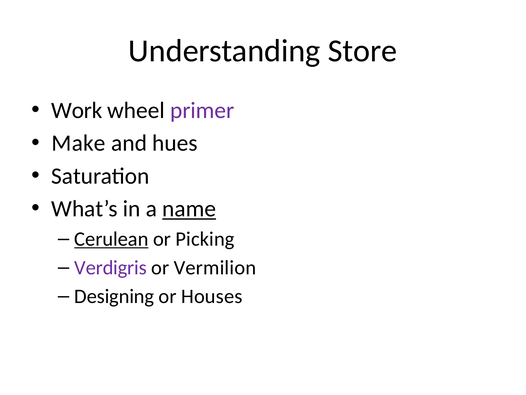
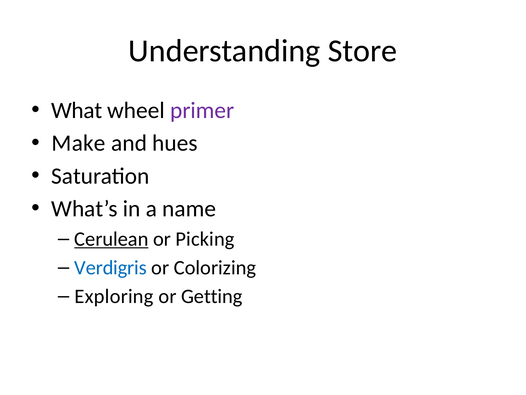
Work: Work -> What (77, 110)
name underline: present -> none (189, 209)
Verdigris colour: purple -> blue (111, 267)
Vermilion: Vermilion -> Colorizing (215, 267)
Designing: Designing -> Exploring (114, 296)
Houses: Houses -> Getting (212, 296)
